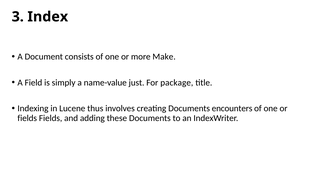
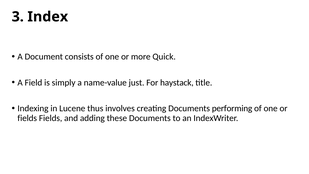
Make: Make -> Quick (164, 57)
package: package -> haystack (177, 82)
encounters: encounters -> performing (232, 108)
